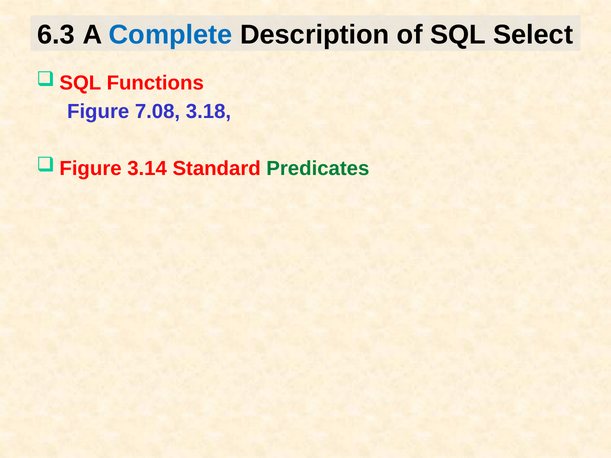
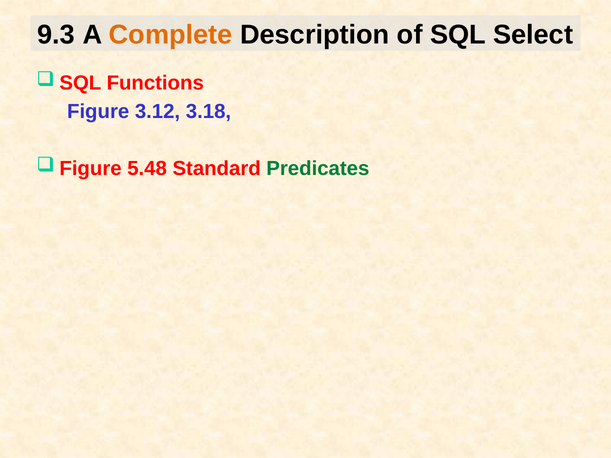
6.3: 6.3 -> 9.3 (56, 35)
Complete colour: blue -> orange (171, 35)
7.08: 7.08 -> 3.12 (158, 111)
3.14: 3.14 -> 5.48 (147, 168)
